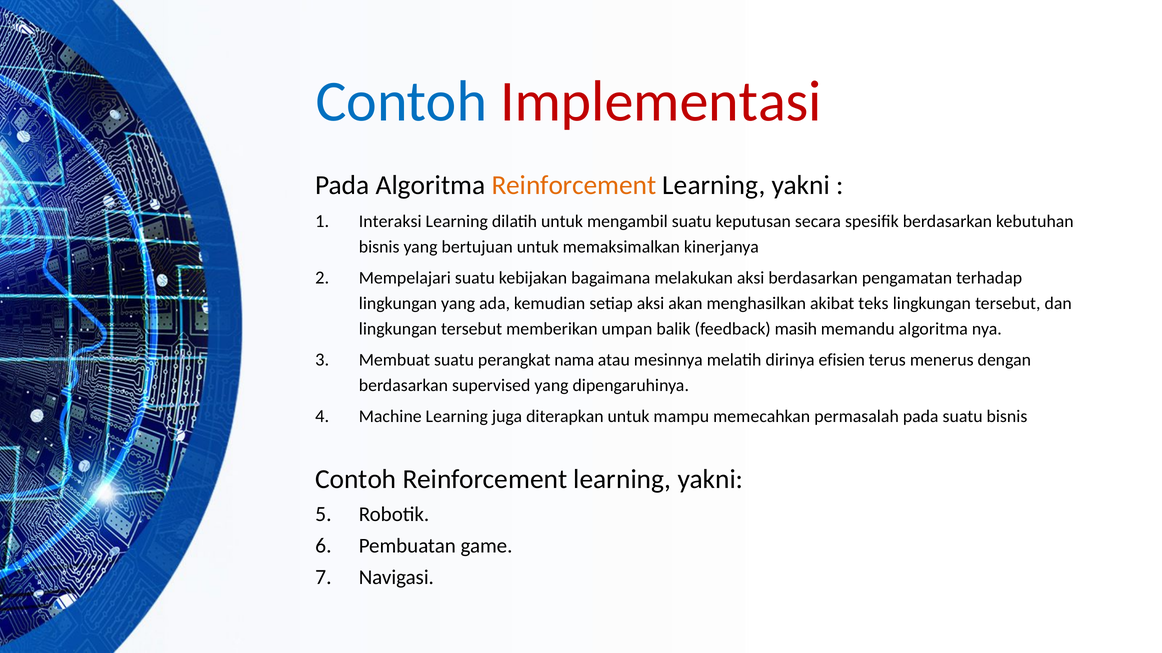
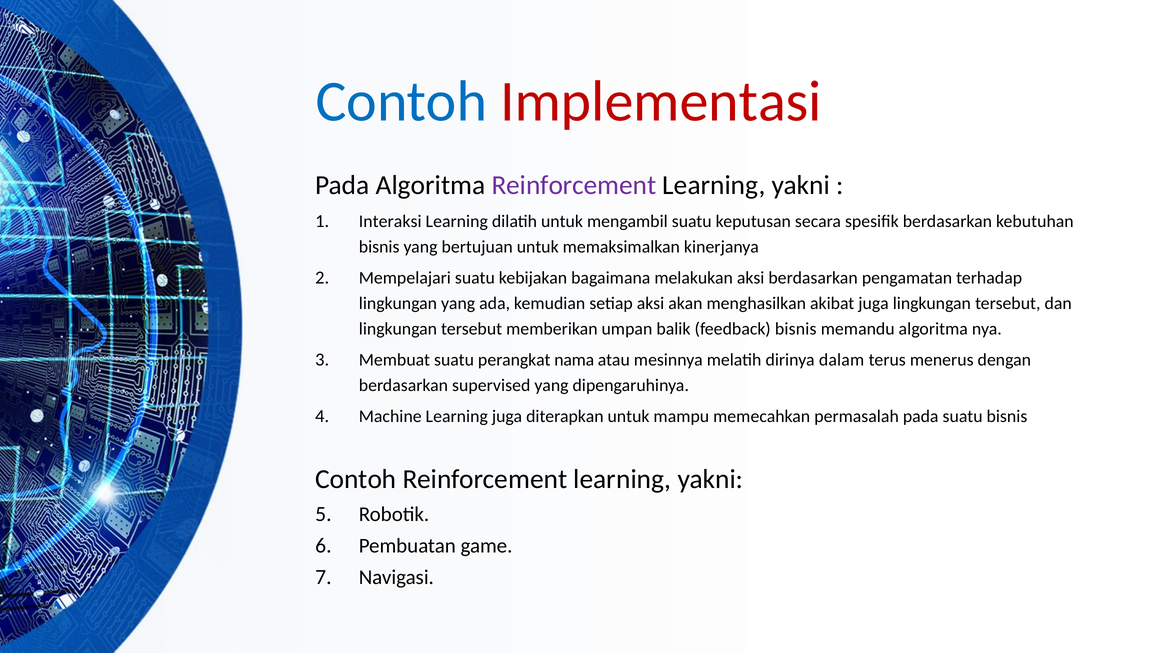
Reinforcement colour: orange -> purple (574, 185)
akibat teks: teks -> juga (874, 304)
feedback masih: masih -> bisnis (796, 329)
efisien: efisien -> dalam (842, 360)
